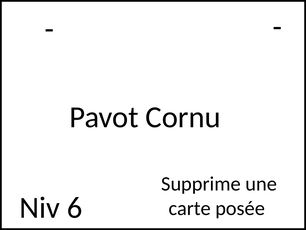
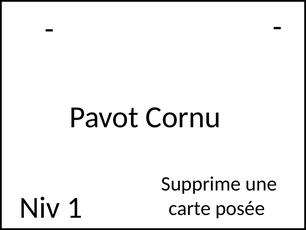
6: 6 -> 1 (74, 207)
